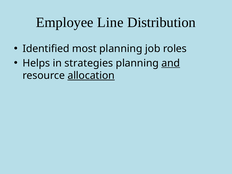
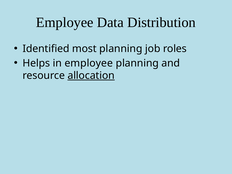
Line: Line -> Data (110, 22)
in strategies: strategies -> employee (89, 63)
and underline: present -> none (171, 63)
